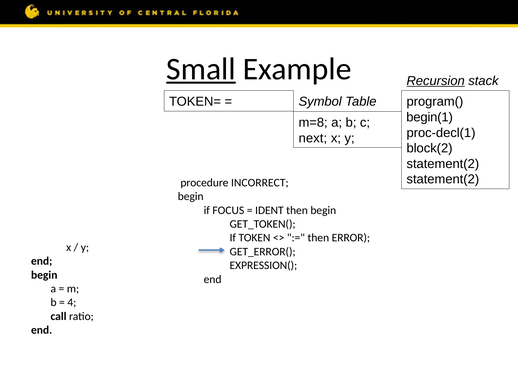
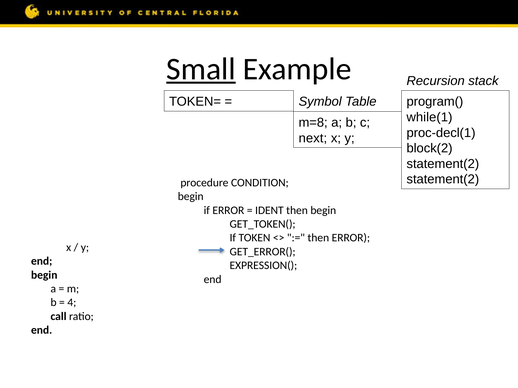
Recursion underline: present -> none (436, 81)
begin(1: begin(1 -> while(1 (429, 117)
INCORRECT: INCORRECT -> CONDITION (260, 183)
if FOCUS: FOCUS -> ERROR (228, 211)
